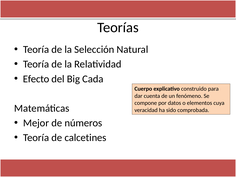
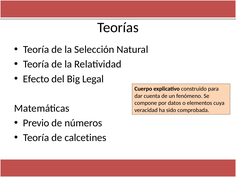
Cada: Cada -> Legal (93, 79)
Mejor: Mejor -> Previo (36, 123)
